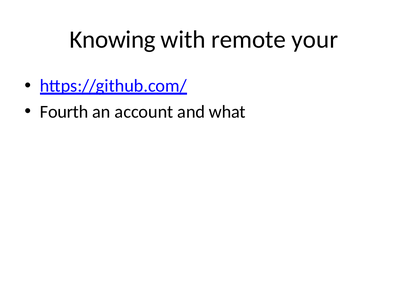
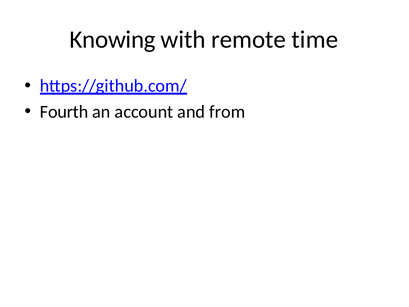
your: your -> time (315, 40)
what: what -> from (227, 112)
